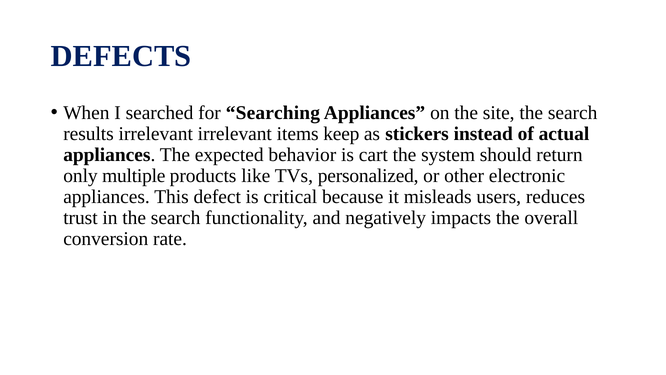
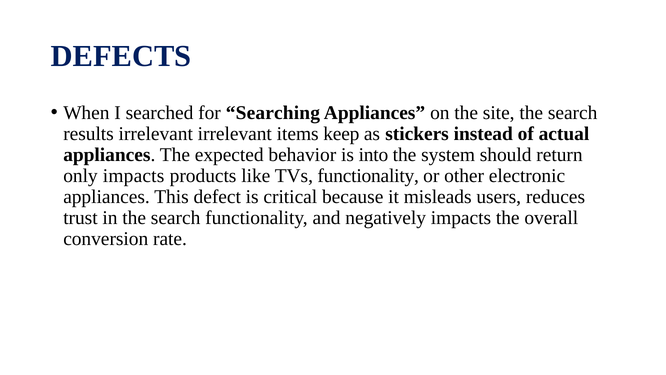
cart: cart -> into (373, 155)
only multiple: multiple -> impacts (134, 176)
TVs personalized: personalized -> functionality (368, 176)
